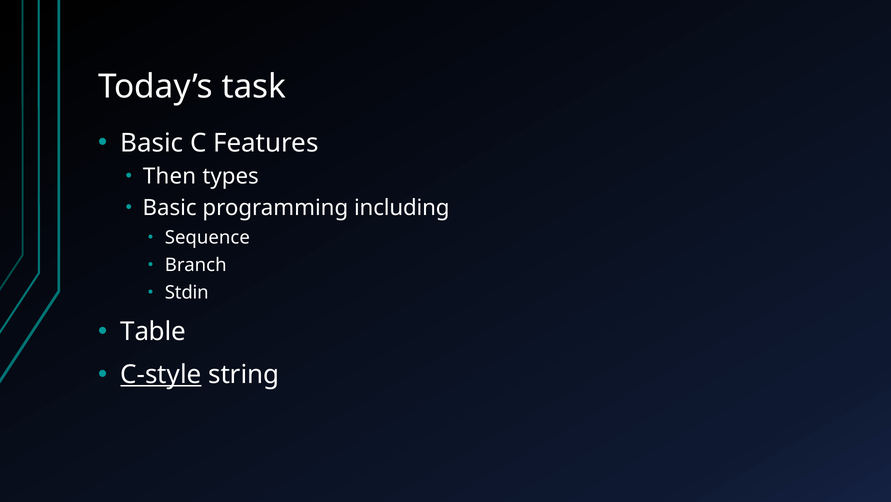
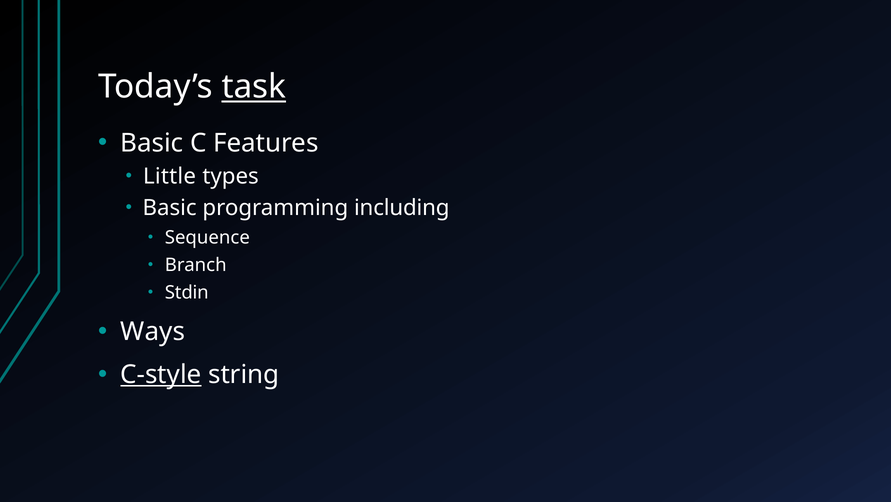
task underline: none -> present (254, 87)
Then: Then -> Little (169, 176)
Table: Table -> Ways (153, 331)
